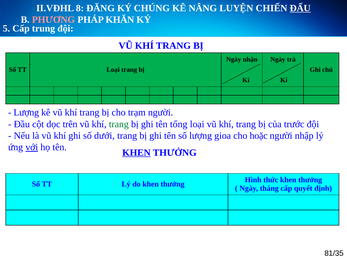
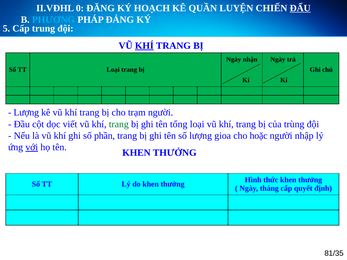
8: 8 -> 0 (80, 8)
CHÚNG: CHÚNG -> HOẠCH (152, 8)
NÂNG: NÂNG -> QUẦN (203, 8)
PHƯƠNG colour: pink -> light blue (54, 20)
KHĂN: KHĂN -> ĐẢNG (120, 20)
KHÍ underline: none -> present (144, 46)
trên: trên -> viết (70, 124)
trước: trước -> trùng (294, 124)
dưới: dưới -> phần (105, 136)
KHEN underline: present -> none (136, 153)
